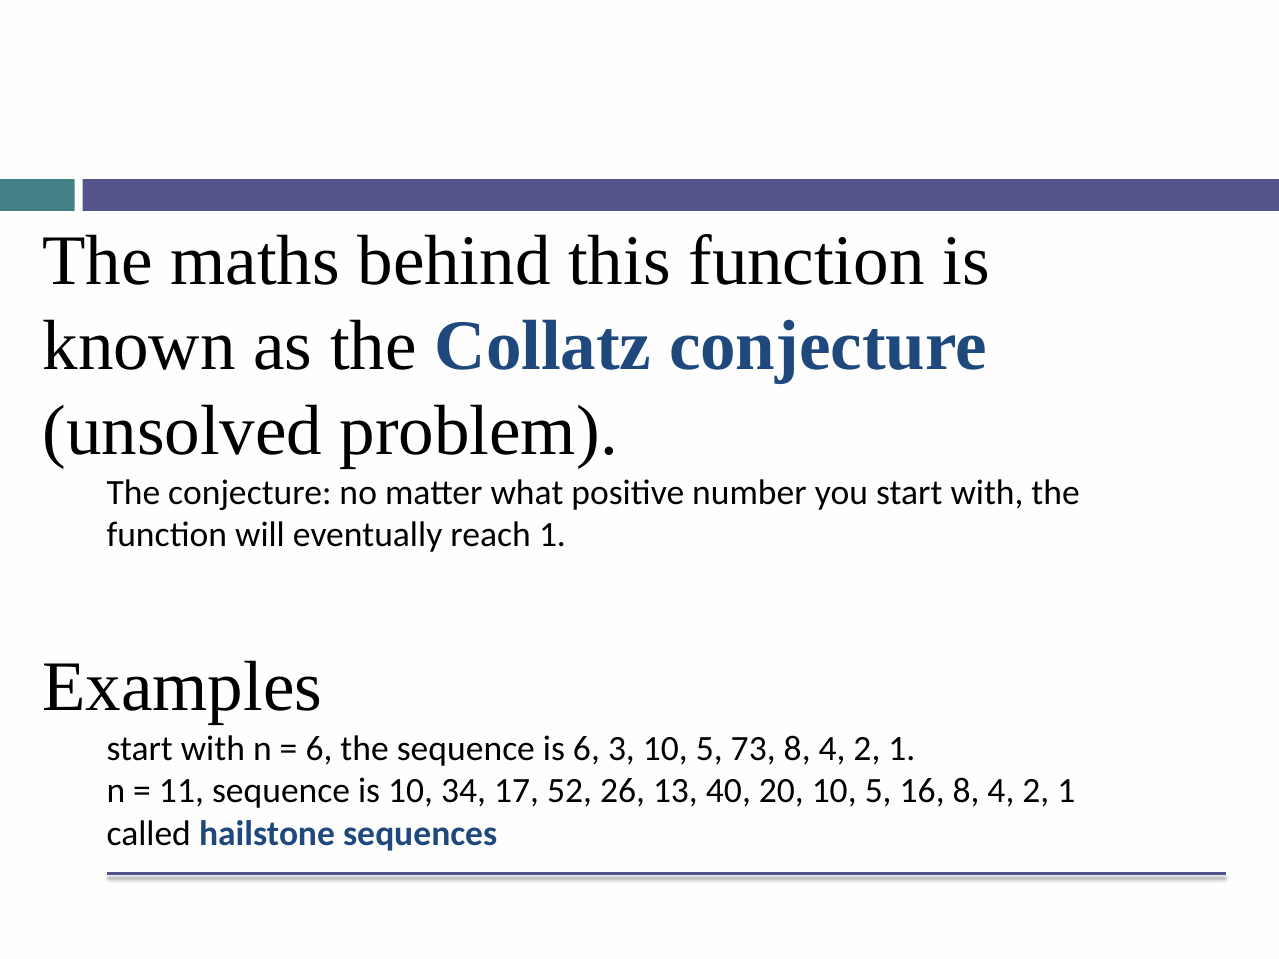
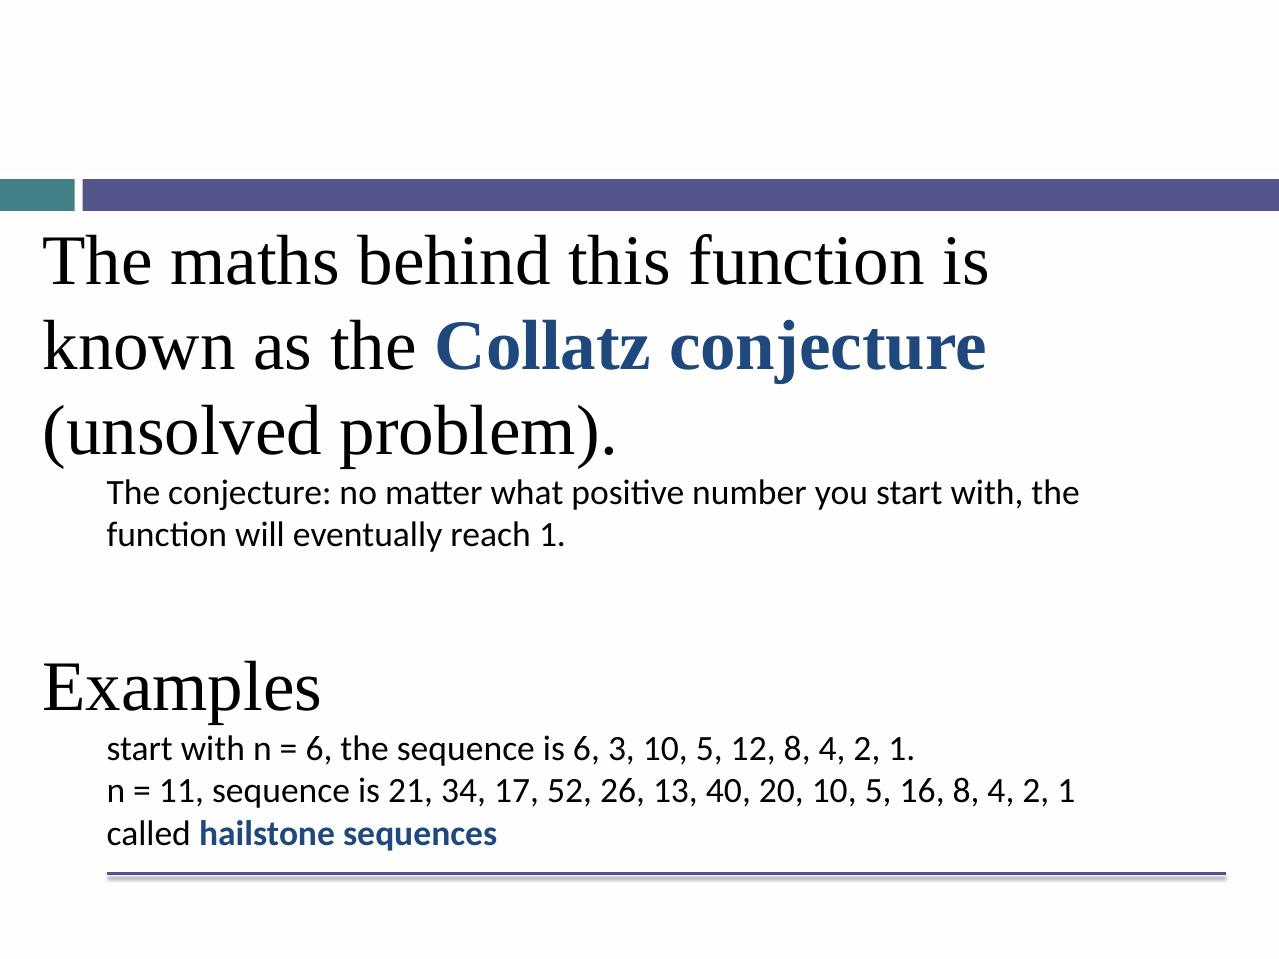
73: 73 -> 12 (753, 749)
is 10: 10 -> 21 (411, 791)
